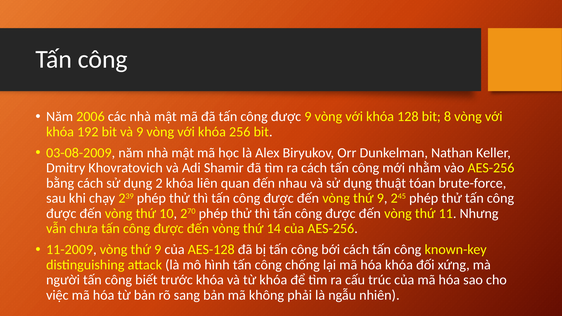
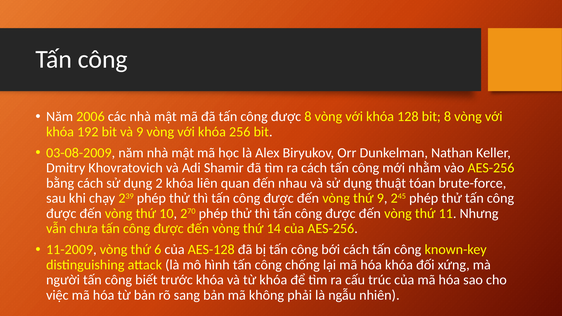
được 9: 9 -> 8 (308, 117)
11-2009 vòng thứ 9: 9 -> 6 (158, 250)
